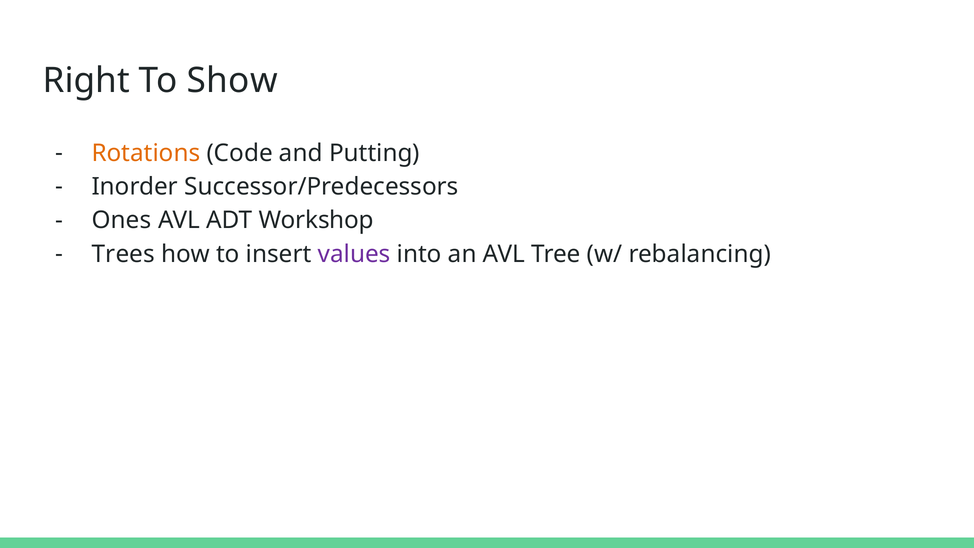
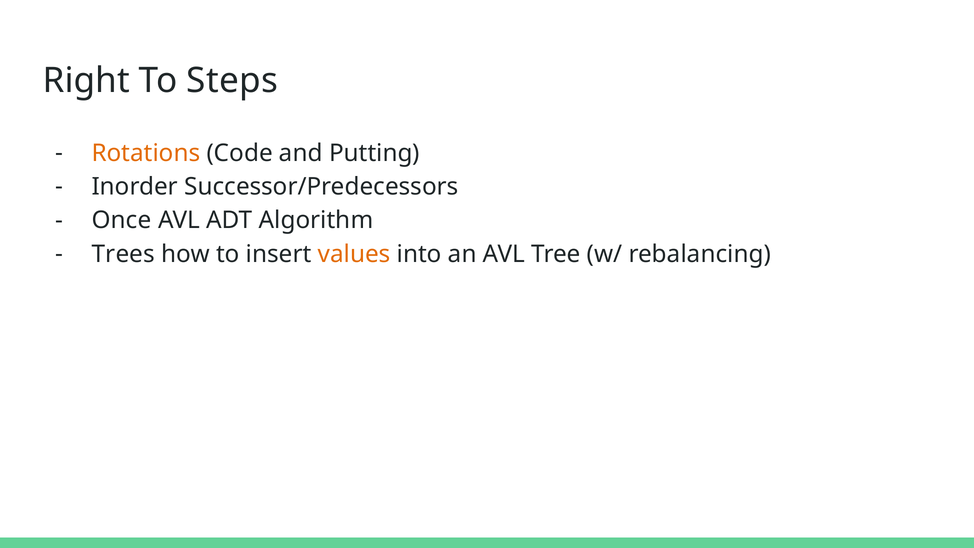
Show: Show -> Steps (232, 81)
Ones: Ones -> Once (122, 220)
Workshop: Workshop -> Algorithm (316, 220)
values colour: purple -> orange (354, 254)
